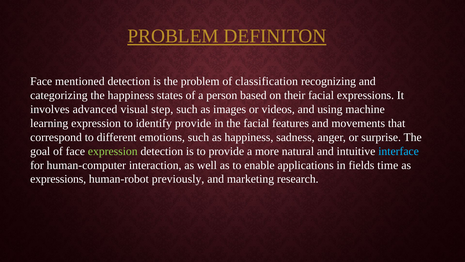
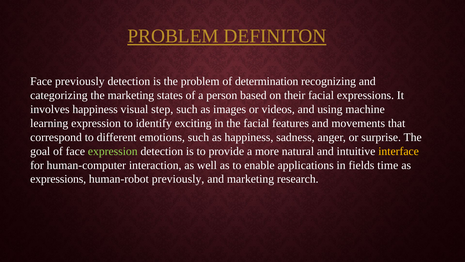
Face mentioned: mentioned -> previously (80, 81)
classification: classification -> determination (267, 81)
the happiness: happiness -> marketing (131, 95)
involves advanced: advanced -> happiness (95, 109)
identify provide: provide -> exciting (193, 123)
interface colour: light blue -> yellow (399, 151)
